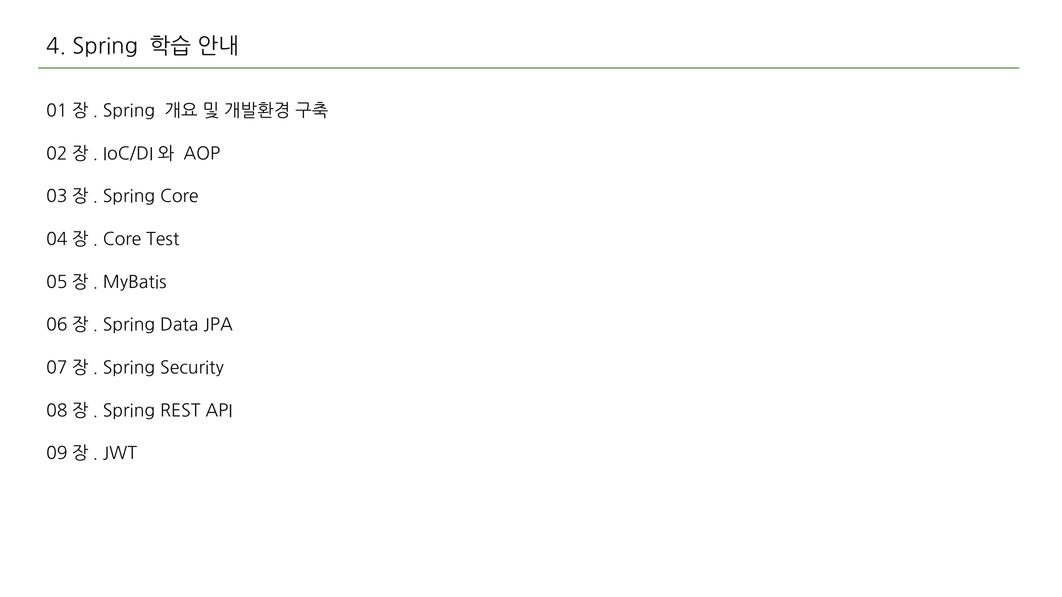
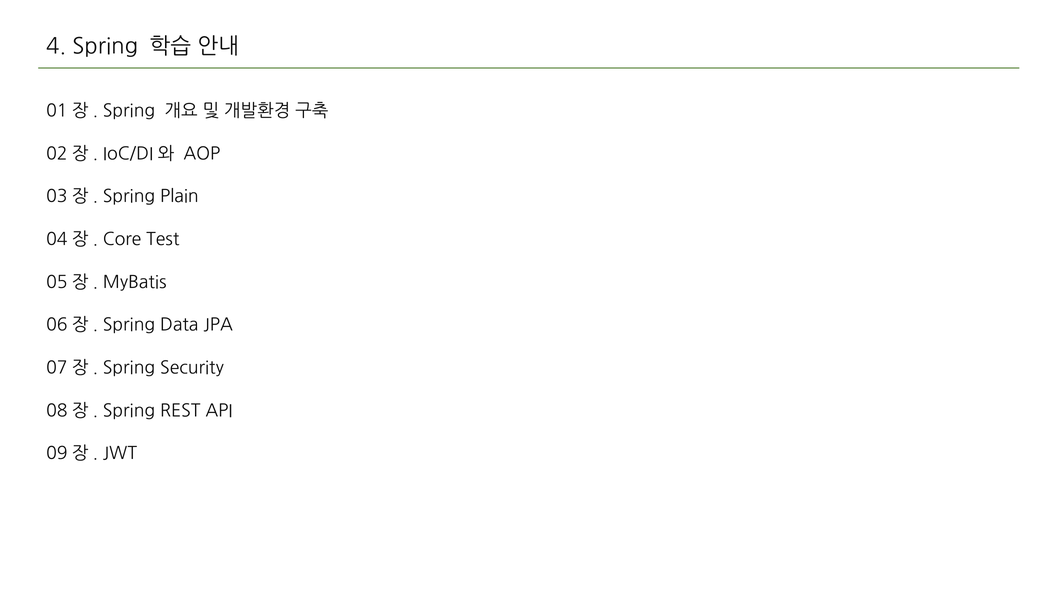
Spring Core: Core -> Plain (179, 197)
